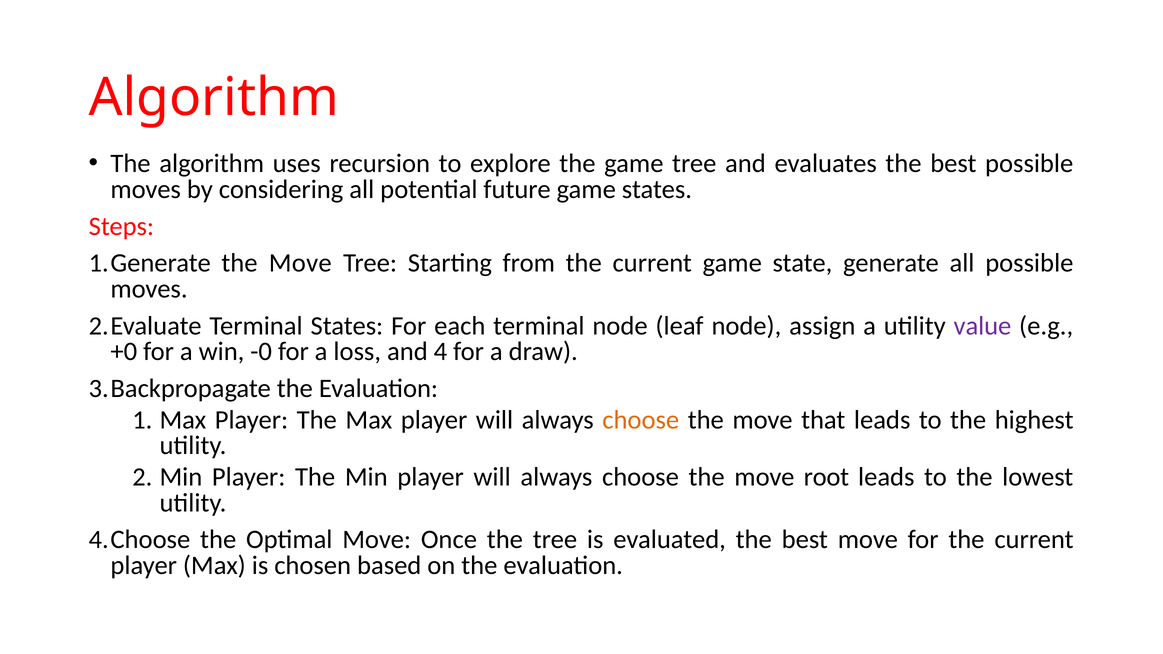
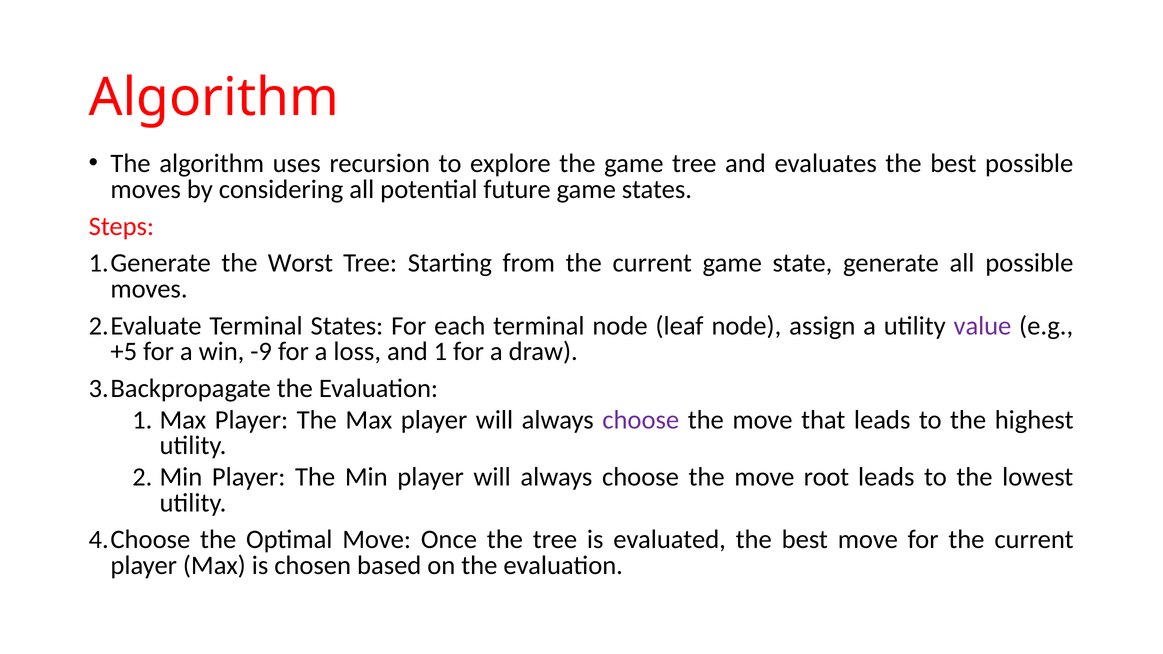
Move: Move -> Worst (301, 263)
+0: +0 -> +5 (124, 352)
-0: -0 -> -9 (261, 352)
and 4: 4 -> 1 (440, 352)
choose colour: orange -> purple (641, 420)
